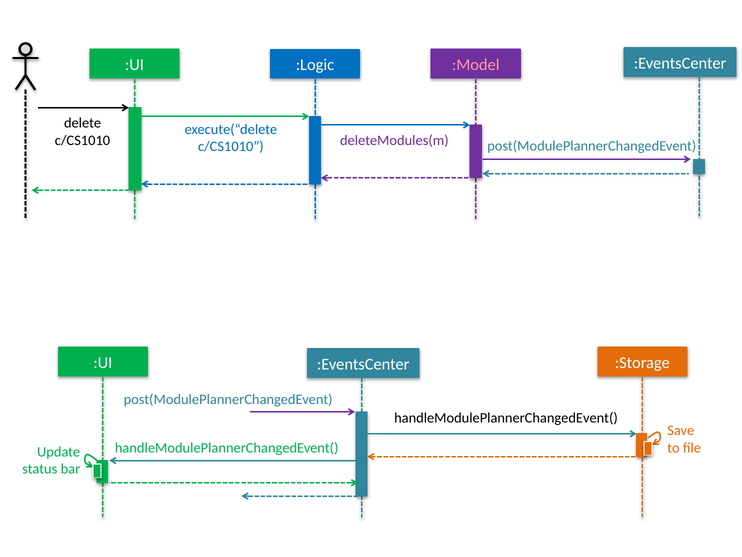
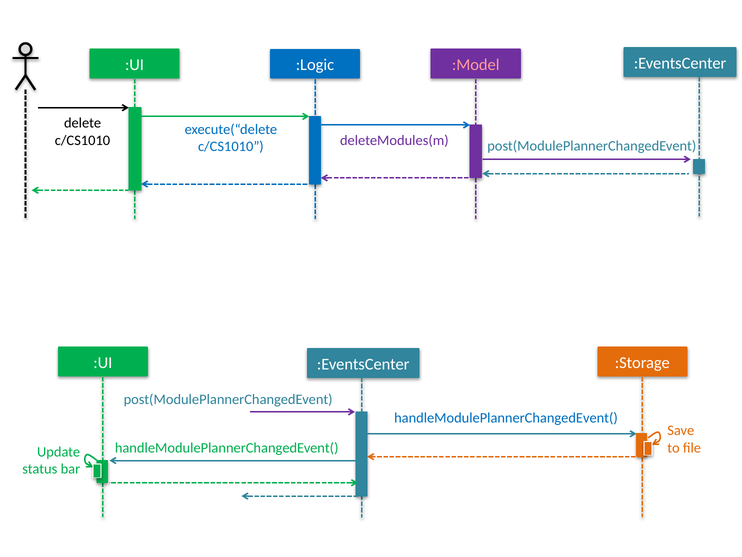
handleModulePlannerChangedEvent( colour: black -> blue (506, 418)
